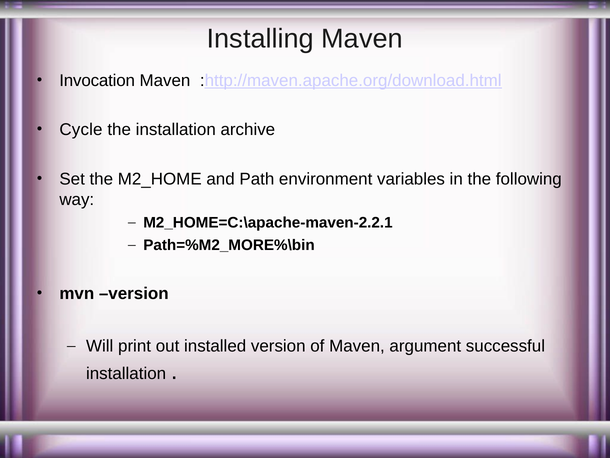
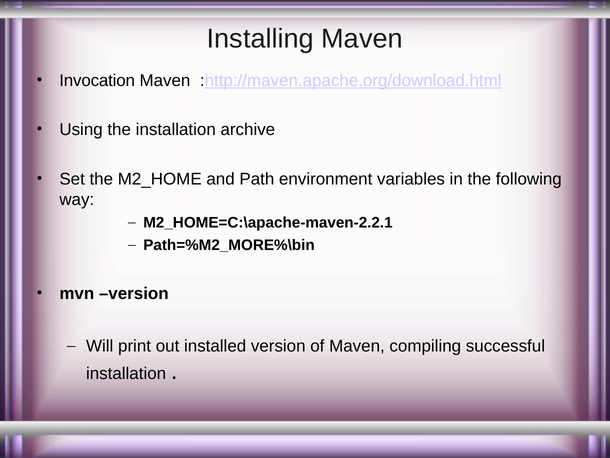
Cycle: Cycle -> Using (81, 130)
argument: argument -> compiling (425, 346)
